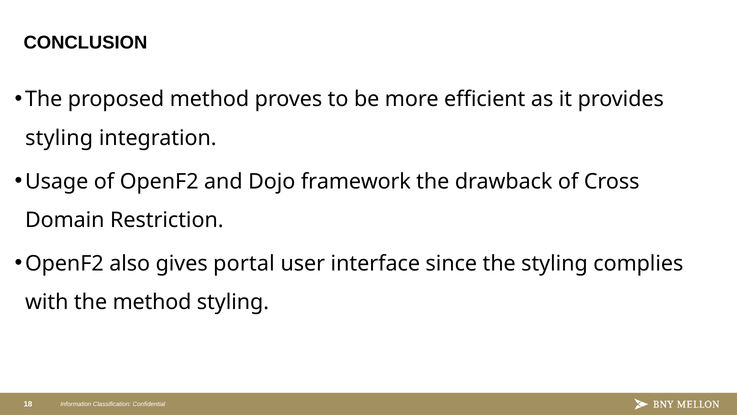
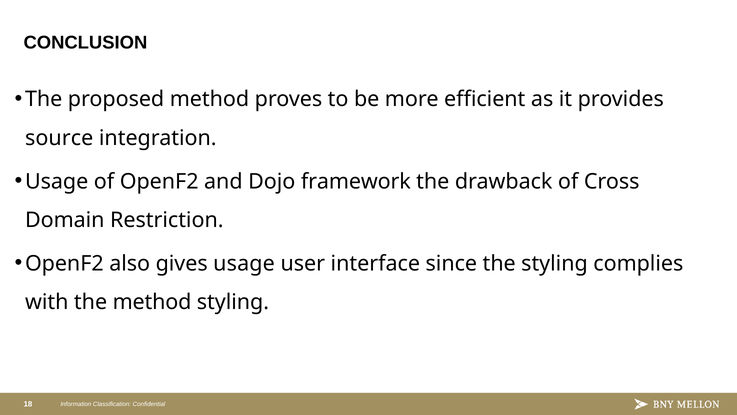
styling: styling -> source (59, 138)
gives portal: portal -> usage (244, 263)
